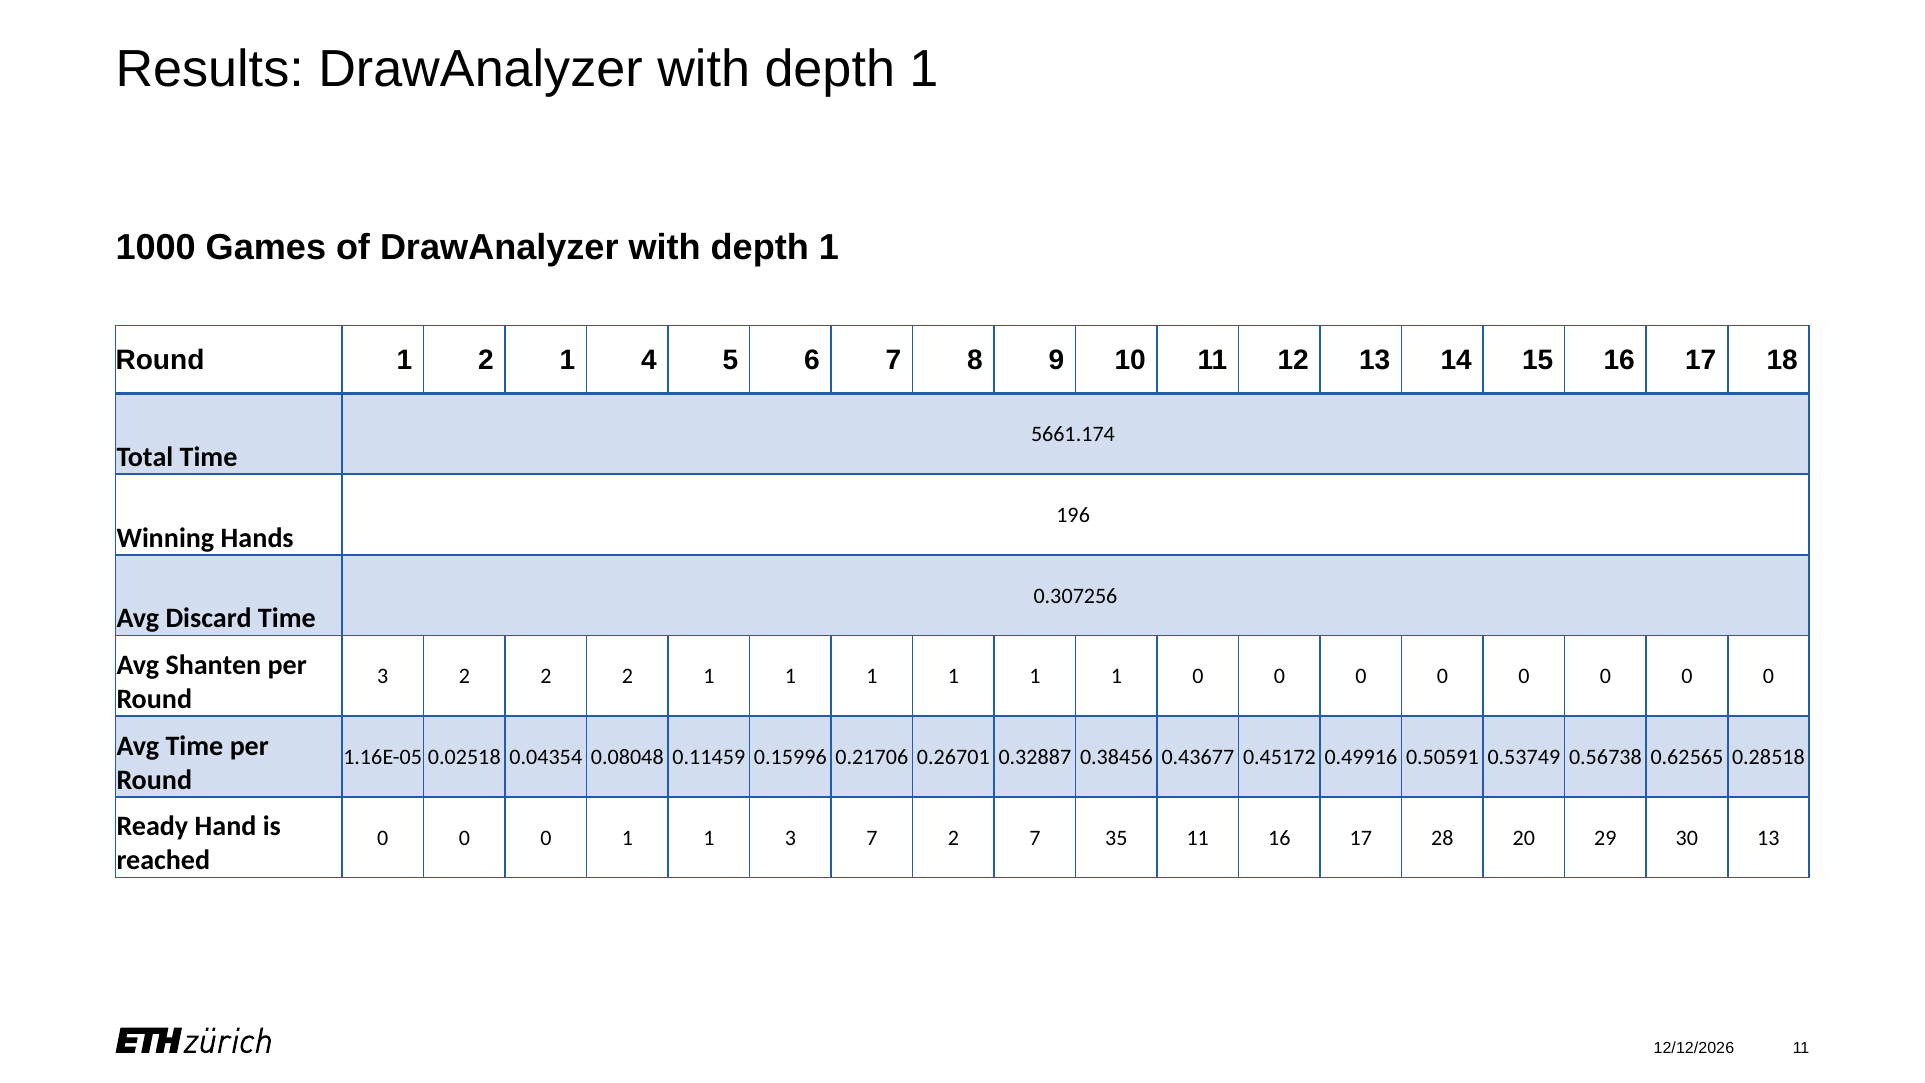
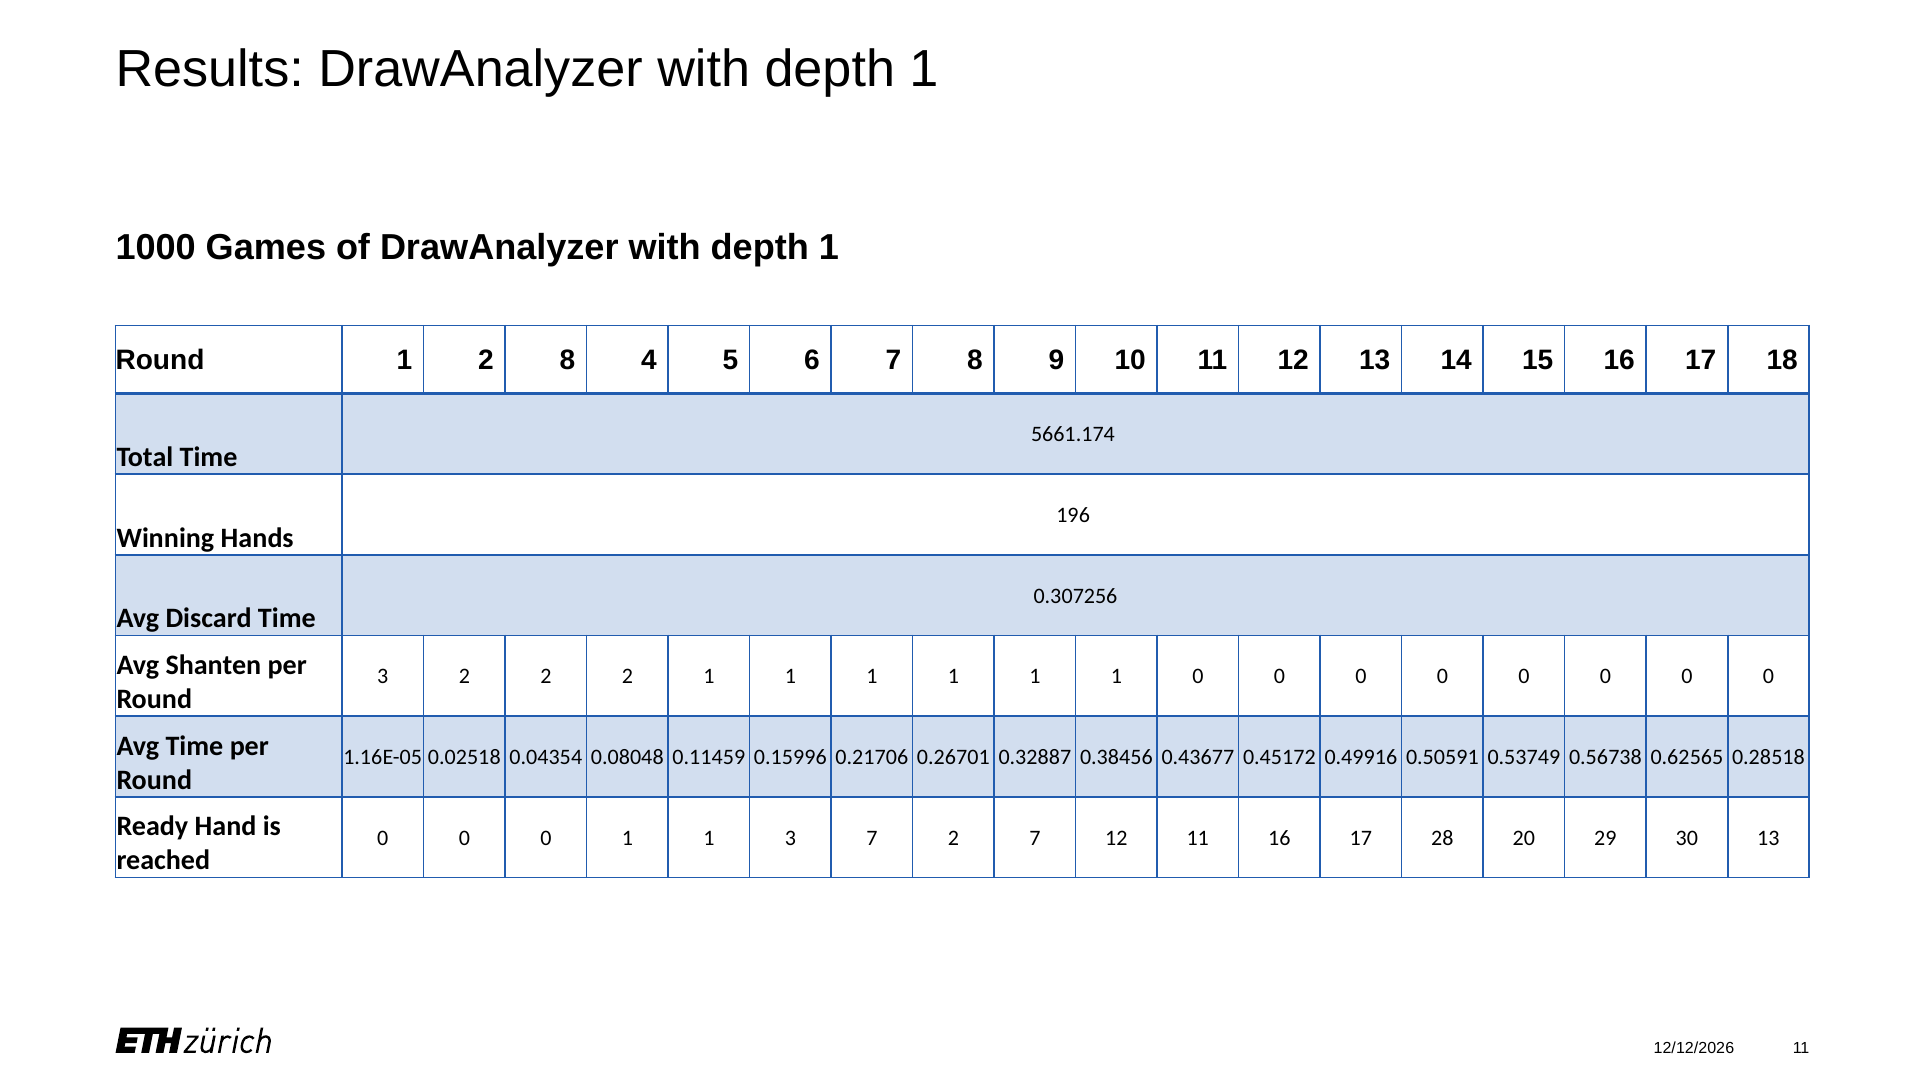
1 2 1: 1 -> 8 (567, 360)
7 35: 35 -> 12 (1116, 838)
